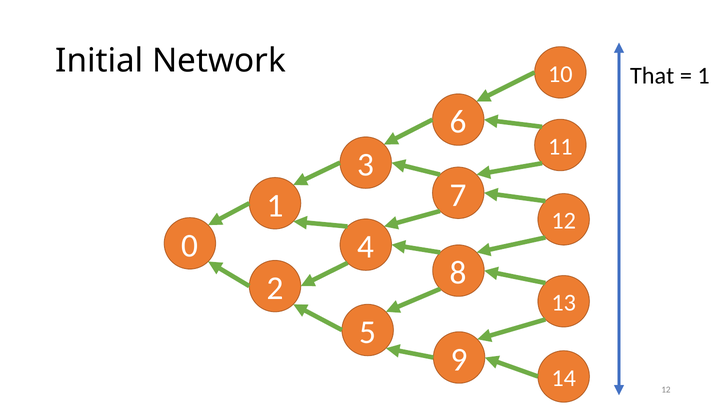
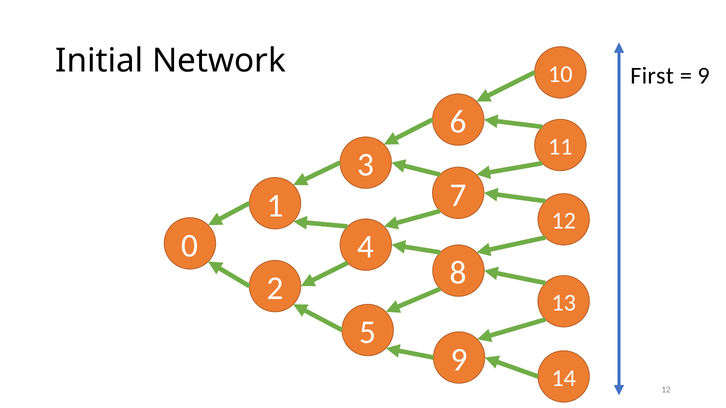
That: That -> First (652, 76)
1: 1 -> 9 (704, 76)
